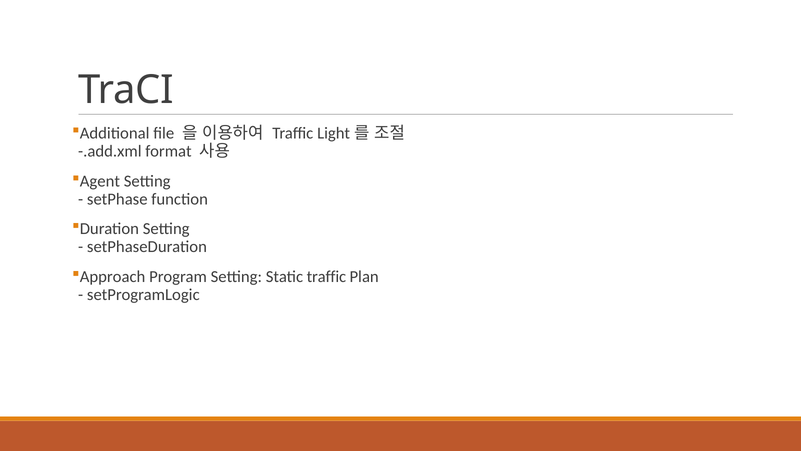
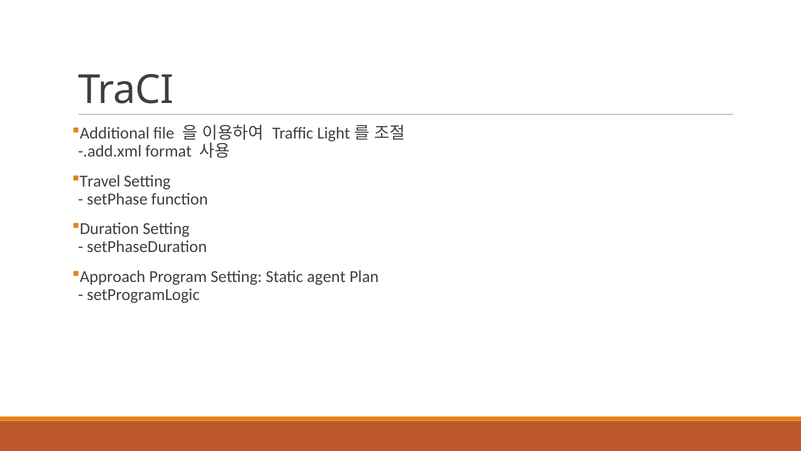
Agent: Agent -> Travel (100, 181)
Static traffic: traffic -> agent (326, 276)
